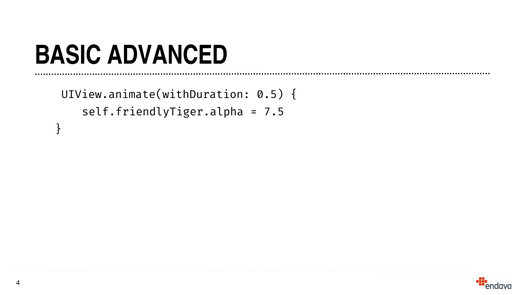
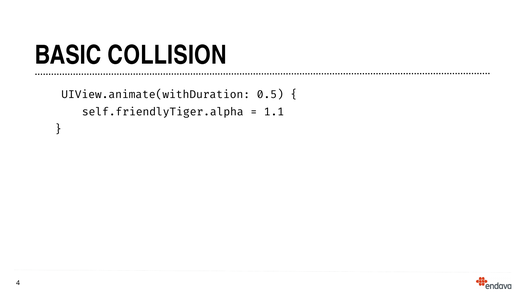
ADVANCED: ADVANCED -> COLLISION (167, 55)
7.5: 7.5 -> 1.1 (274, 112)
